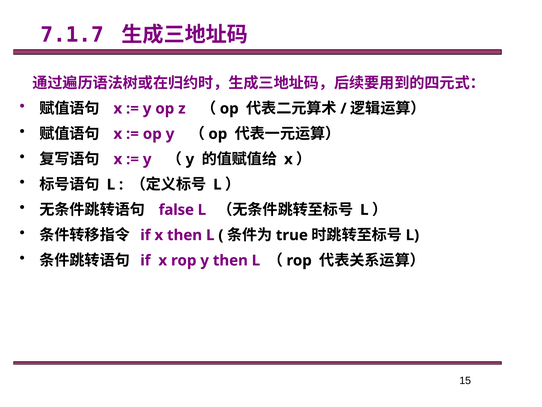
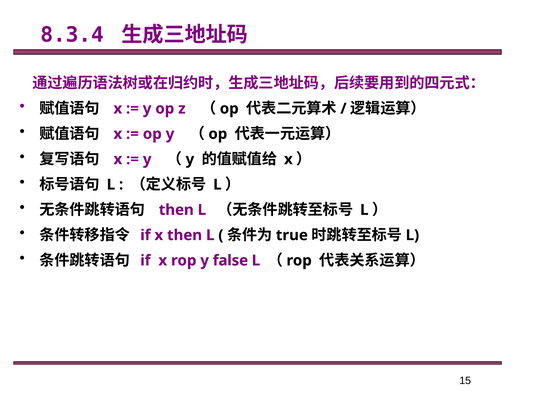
7.1.7: 7.1.7 -> 8.3.4 (72, 35)
false: false -> then (176, 210)
y then: then -> false (230, 260)
